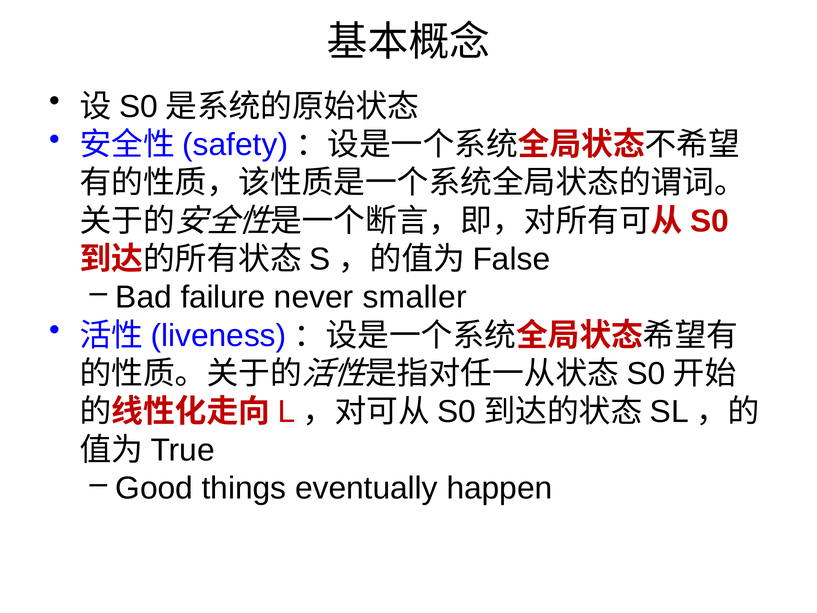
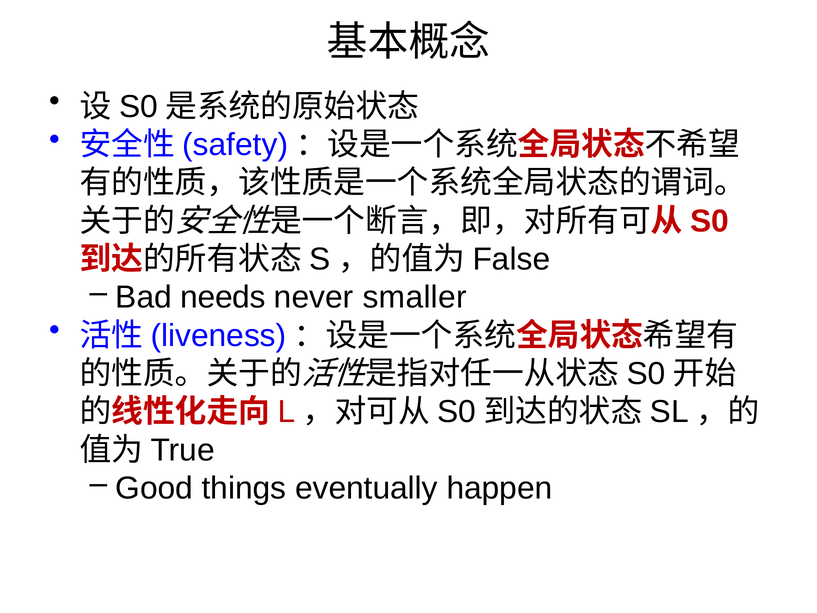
failure: failure -> needs (223, 297)
